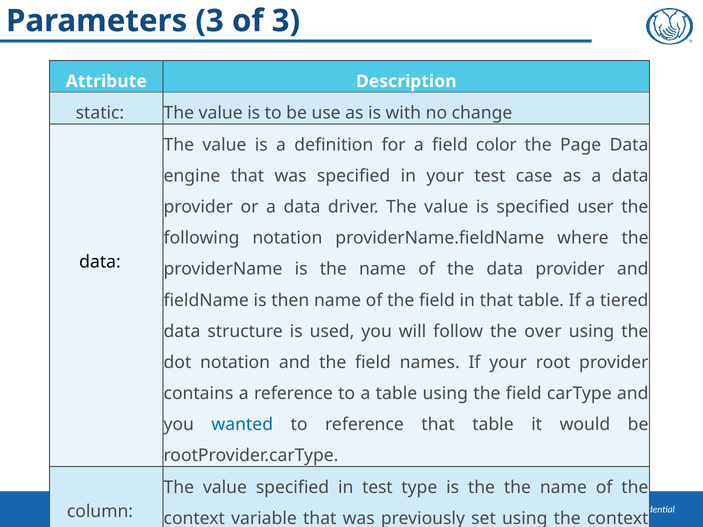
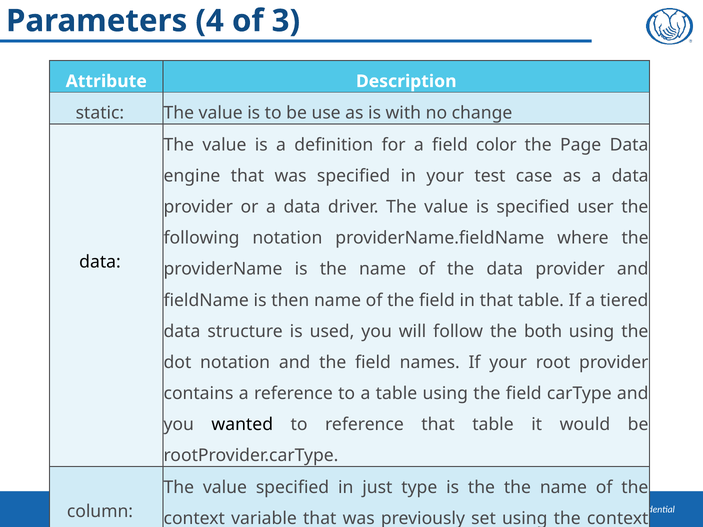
Parameters 3: 3 -> 4 (210, 21)
over: over -> both (543, 331)
wanted colour: blue -> black (242, 425)
in test: test -> just (377, 488)
